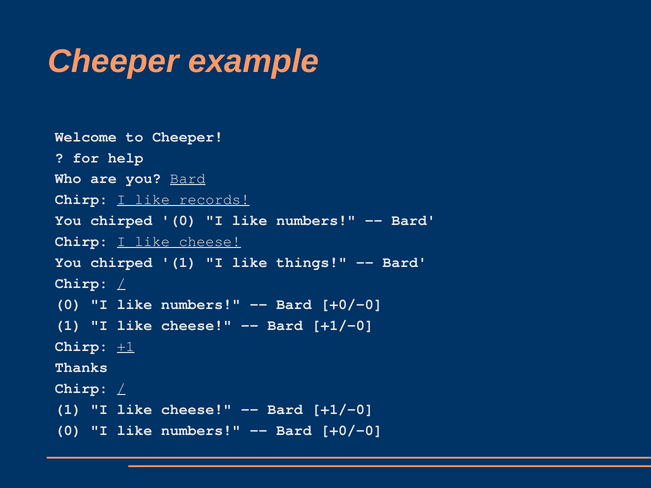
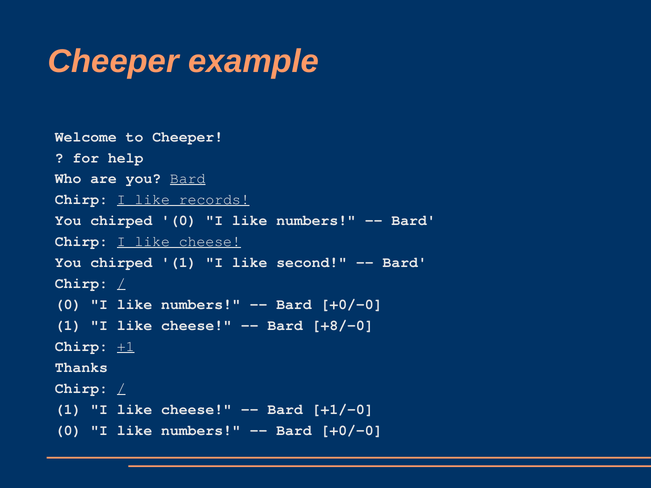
things: things -> second (312, 263)
+1/-0: +1/-0 -> +8/-0 (343, 326)
